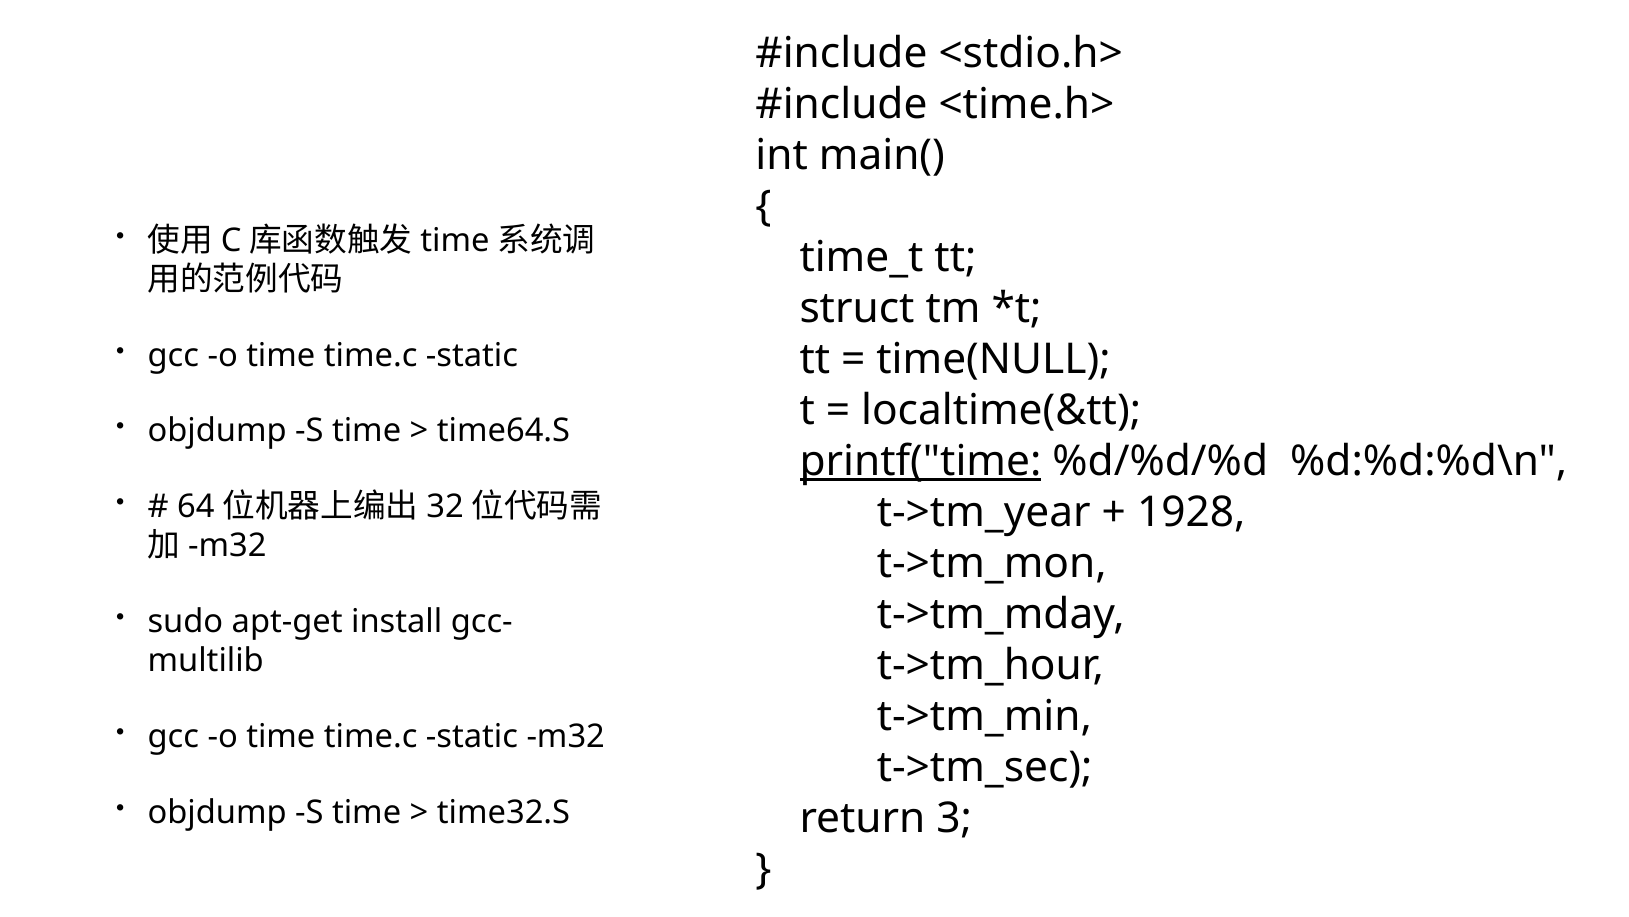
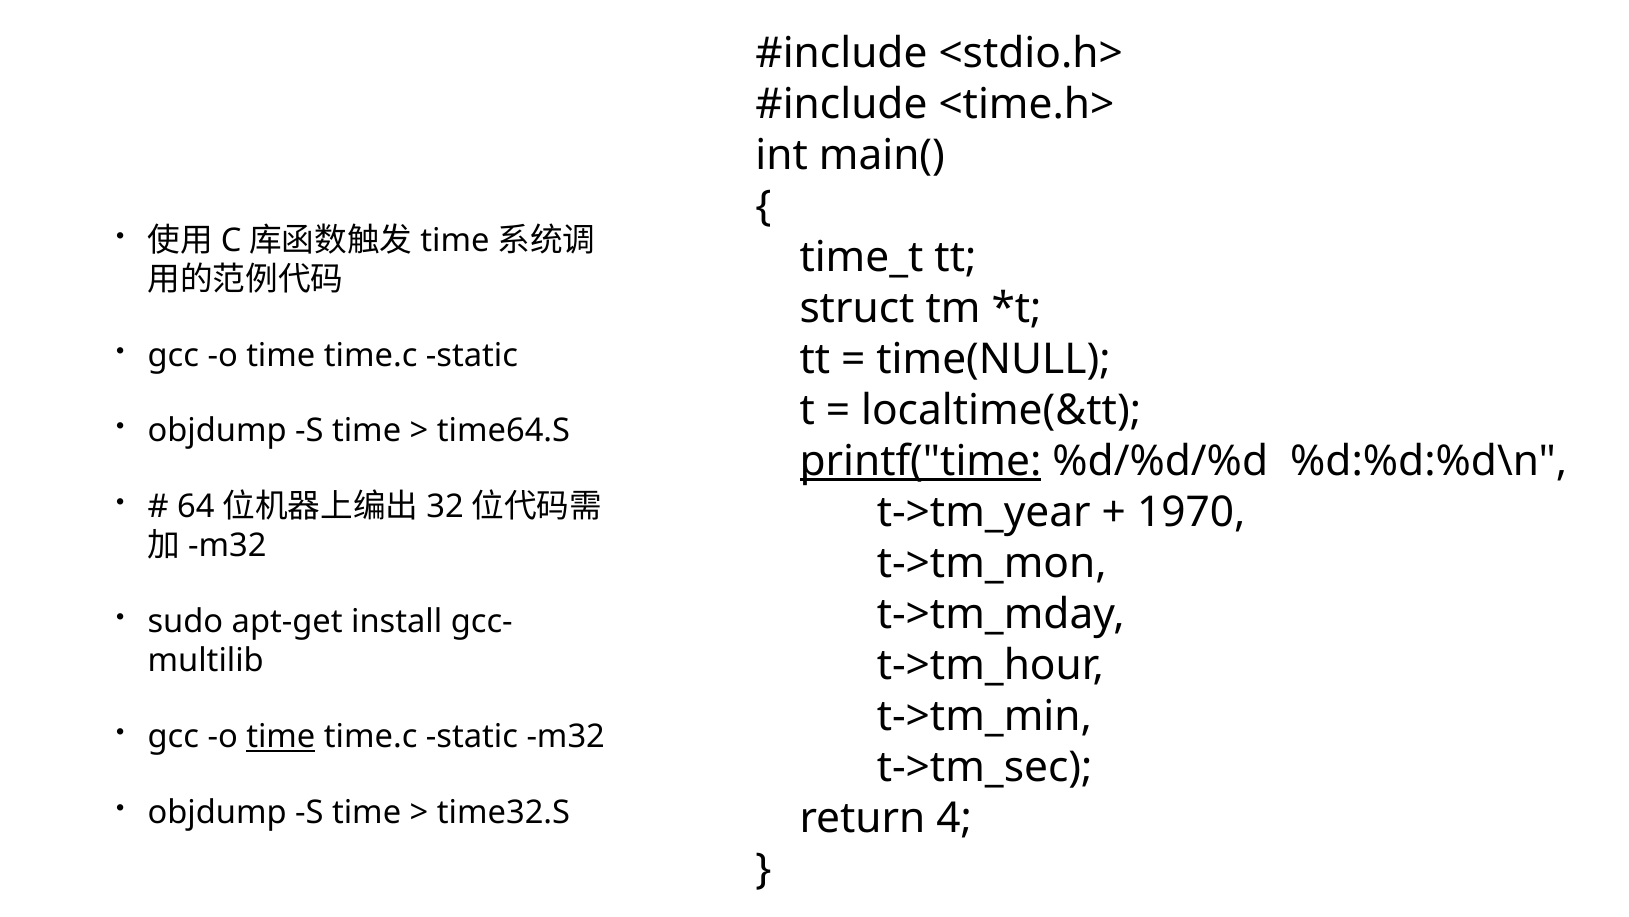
1928: 1928 -> 1970 (1191, 512)
time underline: none -> present (281, 736)
3: 3 -> 4 (954, 817)
